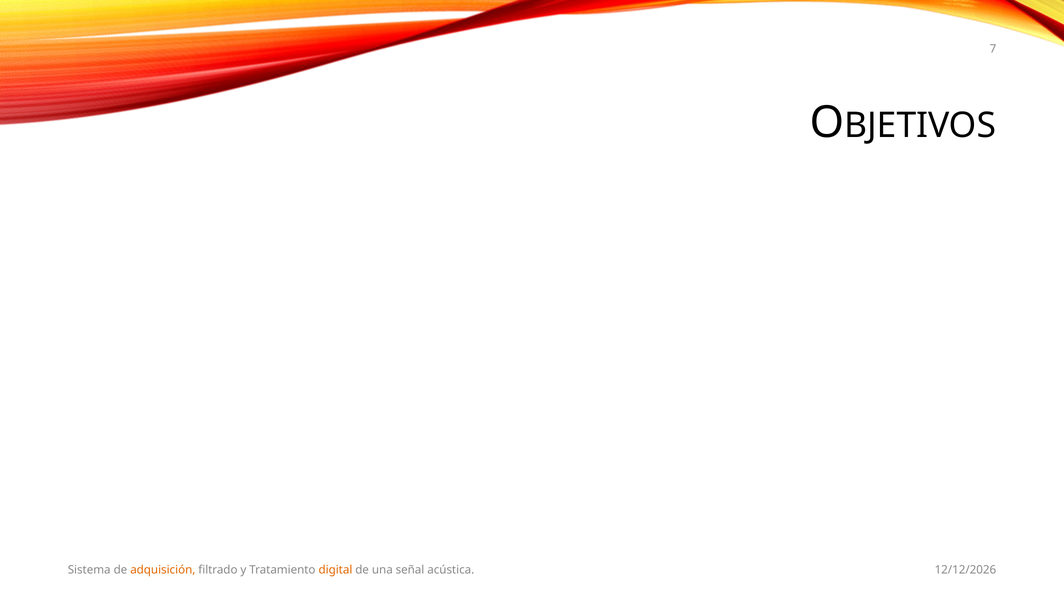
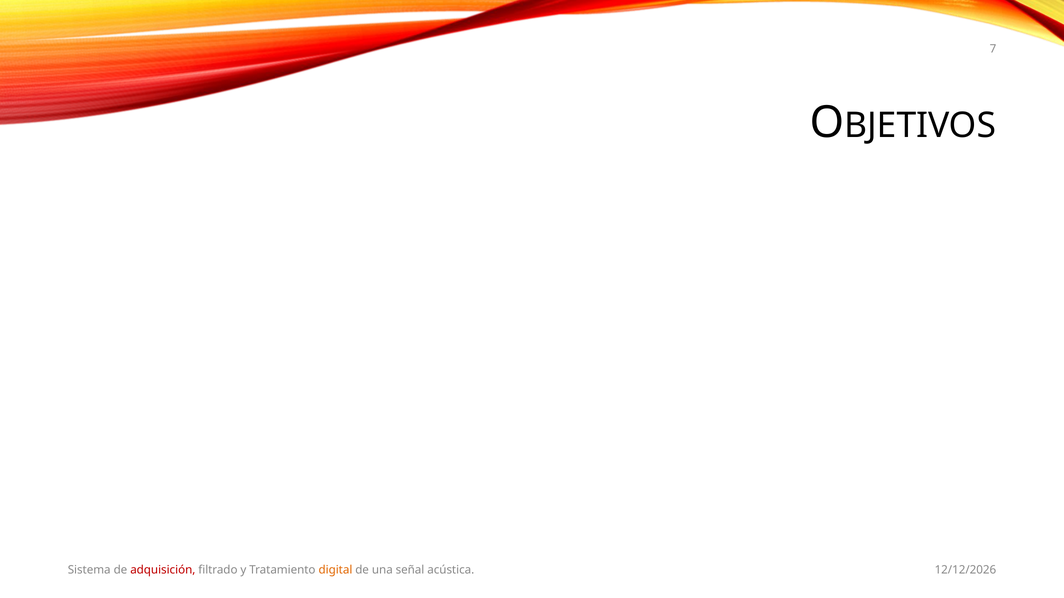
adquisición colour: orange -> red (163, 570)
